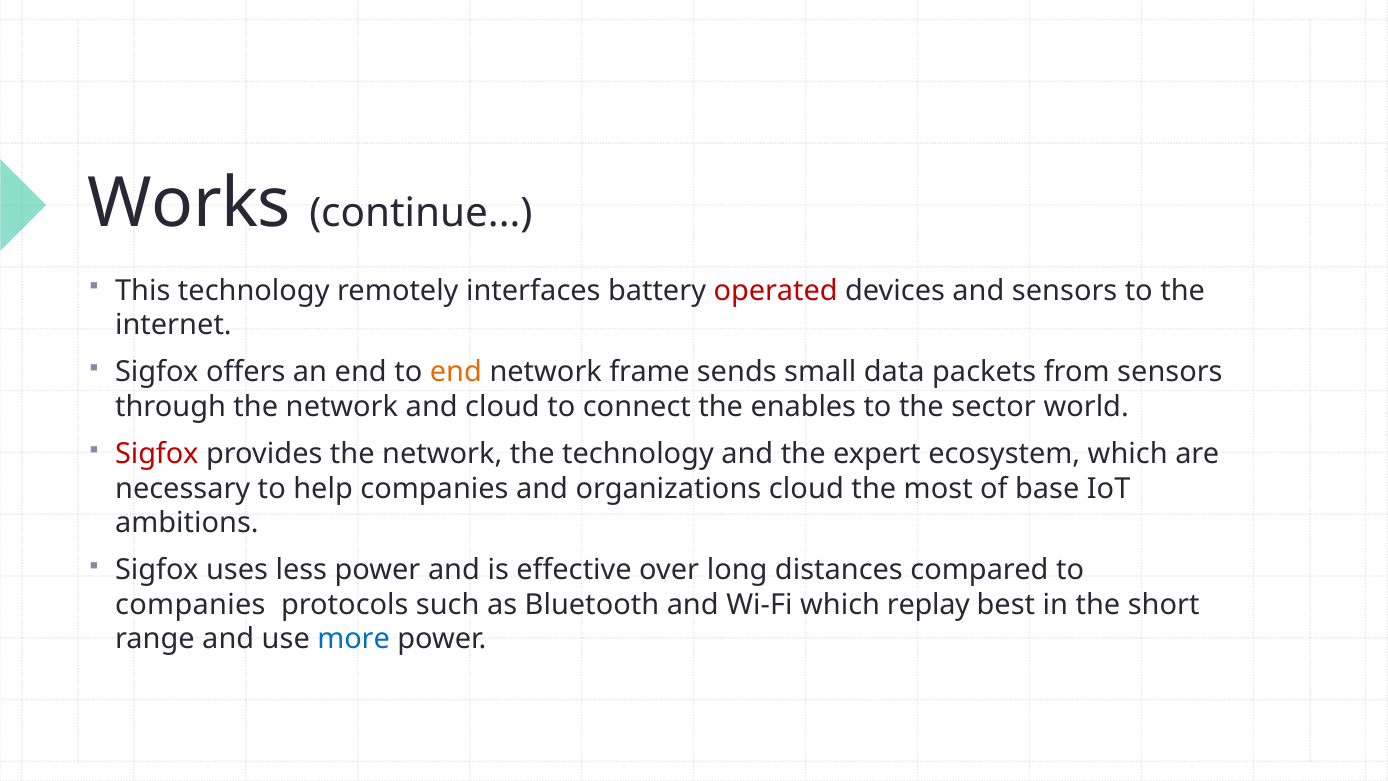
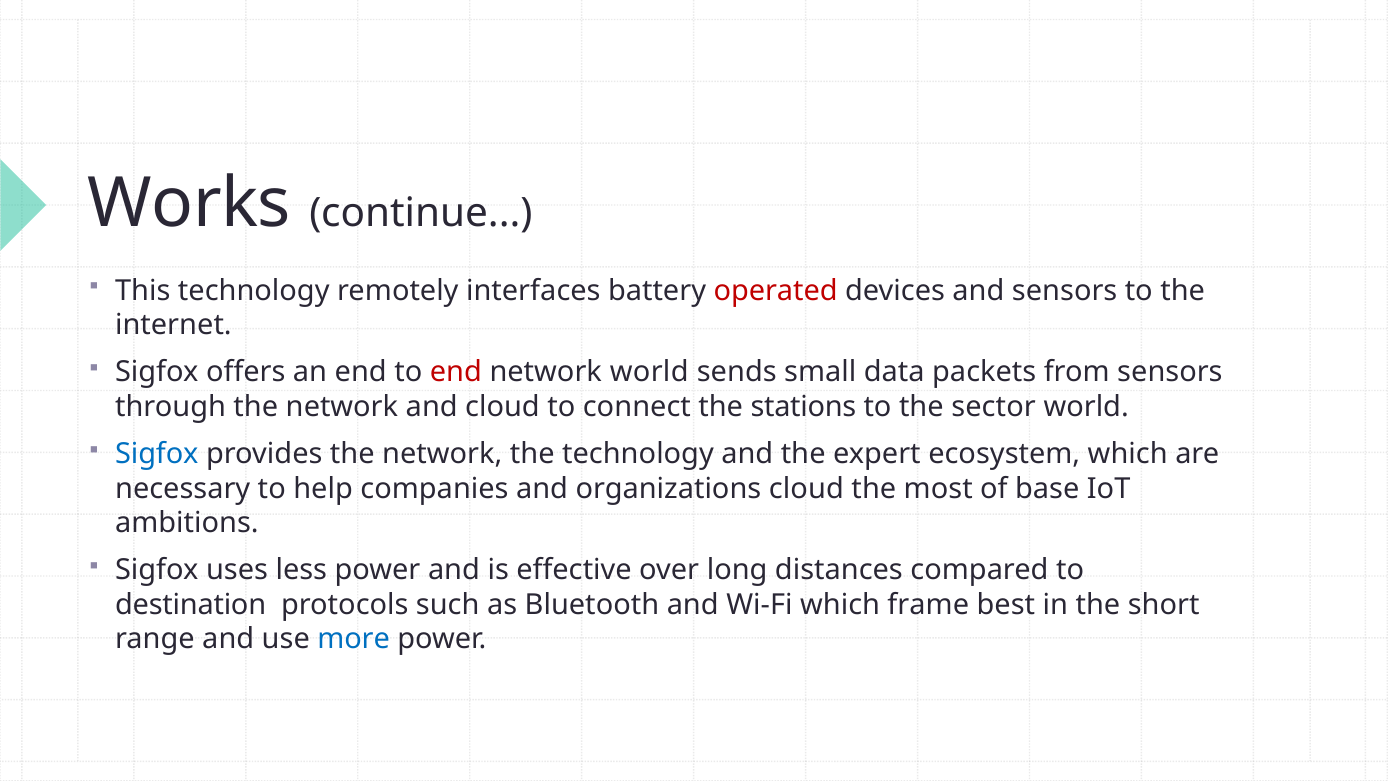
end colour: orange -> red (456, 372)
network frame: frame -> world (649, 372)
enables: enables -> stations (803, 407)
Sigfox colour: red -> blue (157, 454)
companies: companies -> destination (191, 604)
replay: replay -> frame (928, 604)
